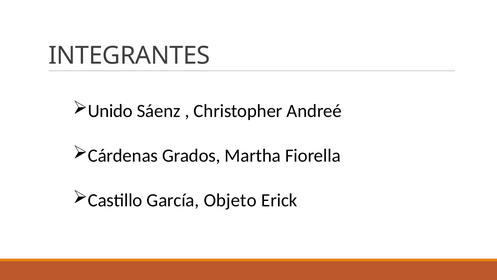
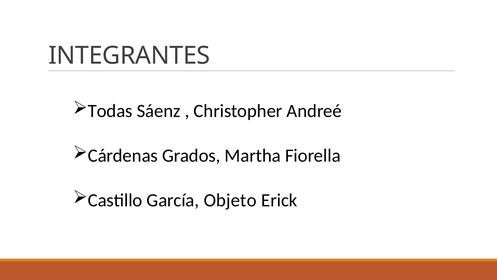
Unido: Unido -> Todas (110, 111)
